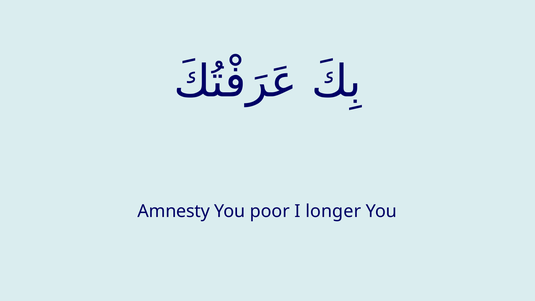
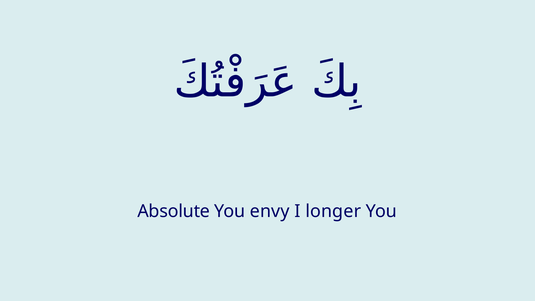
Amnesty: Amnesty -> Absolute (174, 211)
poor: poor -> envy (270, 211)
